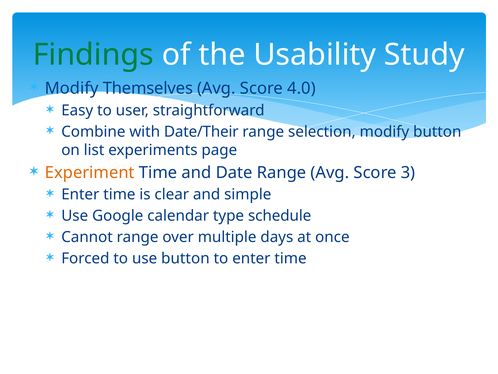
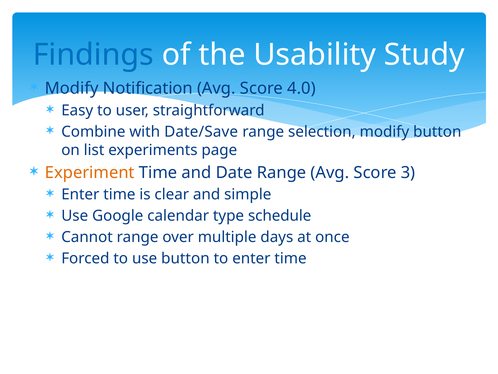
Findings colour: green -> blue (93, 55)
Themselves: Themselves -> Notification (148, 88)
Date/Their: Date/Their -> Date/Save (201, 132)
